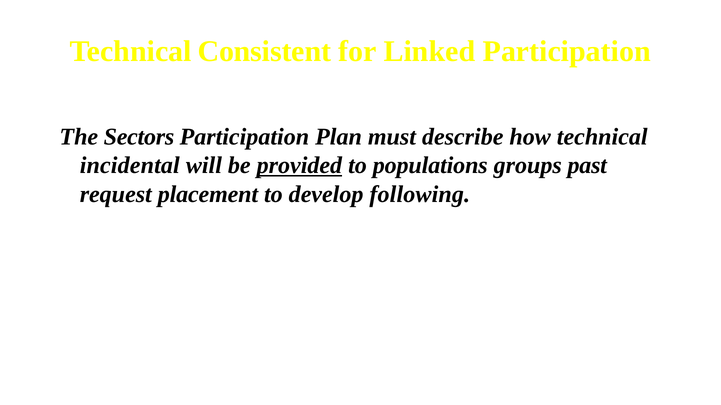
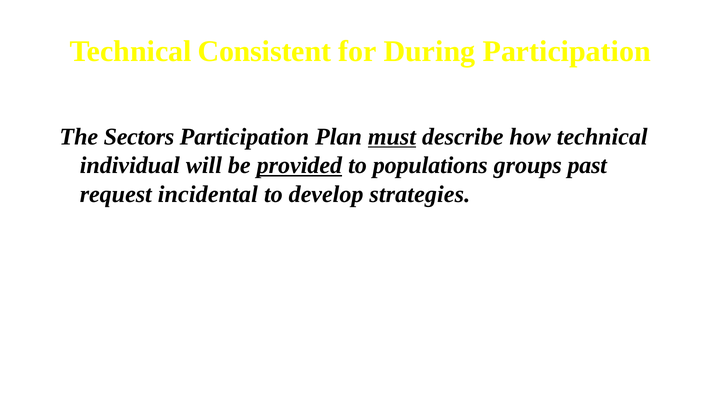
Linked: Linked -> During (429, 52)
must underline: none -> present (392, 137)
incidental: incidental -> individual (130, 166)
placement: placement -> incidental (208, 195)
following: following -> strategies (420, 195)
